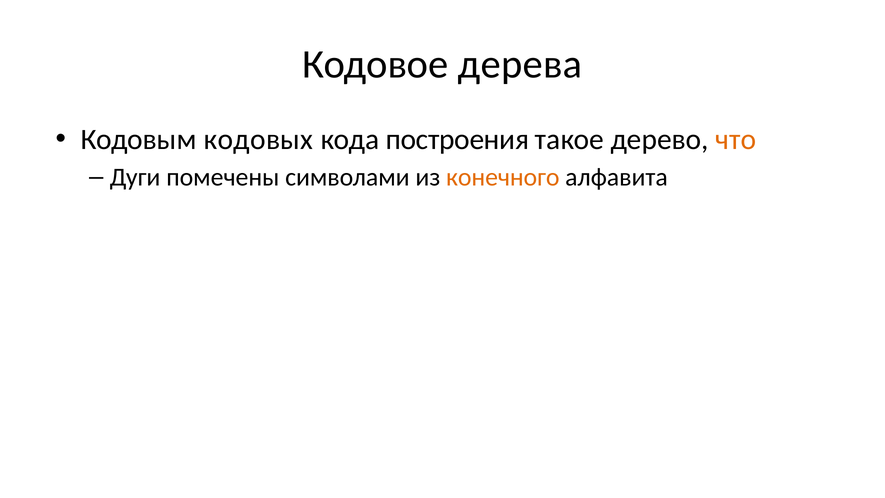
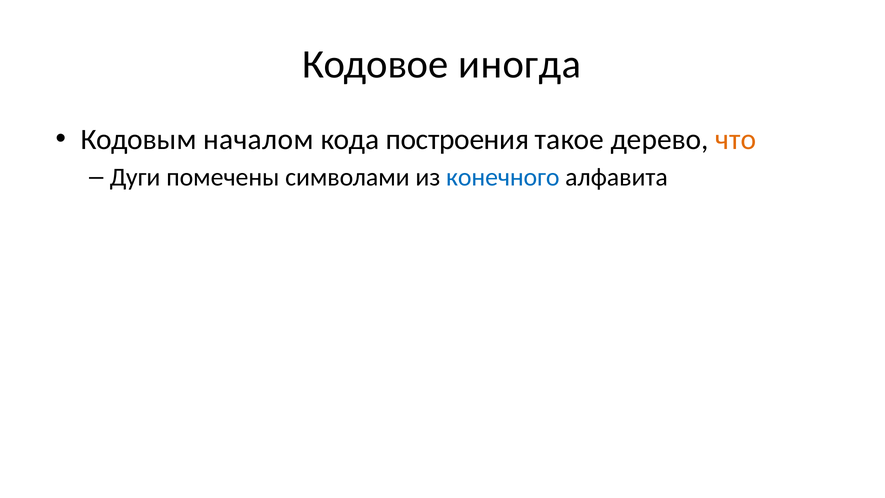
дерева: дерева -> иногда (520, 64)
Кодовым кодовых: кодовых -> началом (258, 139)
конечного colour: orange -> blue (503, 177)
